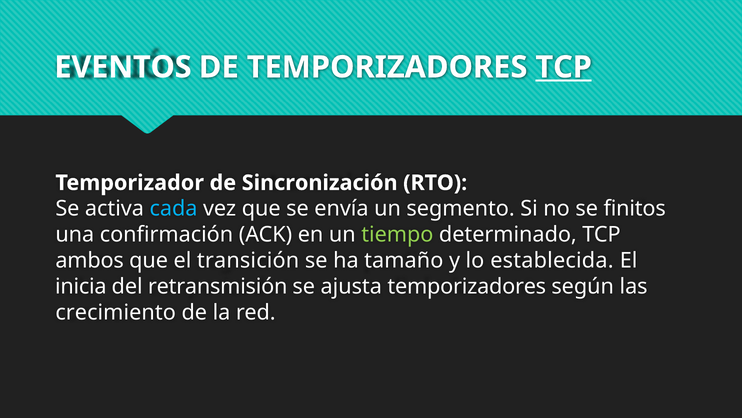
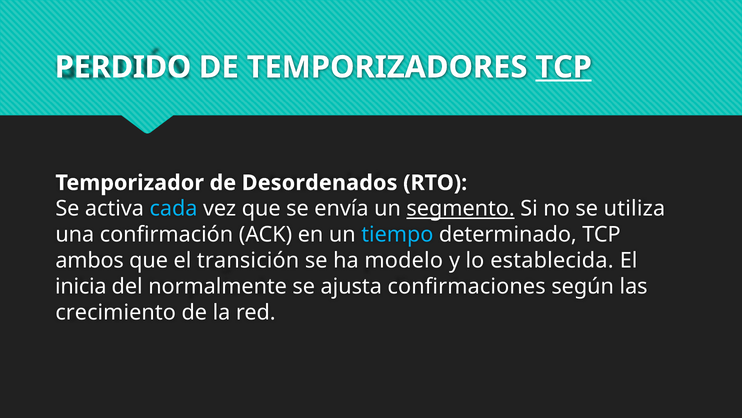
EVENTOS: EVENTOS -> PERDIDO (123, 67)
Sincronización: Sincronización -> Desordenados (320, 183)
segmento underline: none -> present (461, 209)
finitos: finitos -> utiliza (634, 209)
tiempo colour: light green -> light blue (397, 234)
tamaño: tamaño -> modelo (404, 260)
retransmisión: retransmisión -> normalmente (218, 286)
ajusta temporizadores: temporizadores -> confirmaciones (467, 286)
